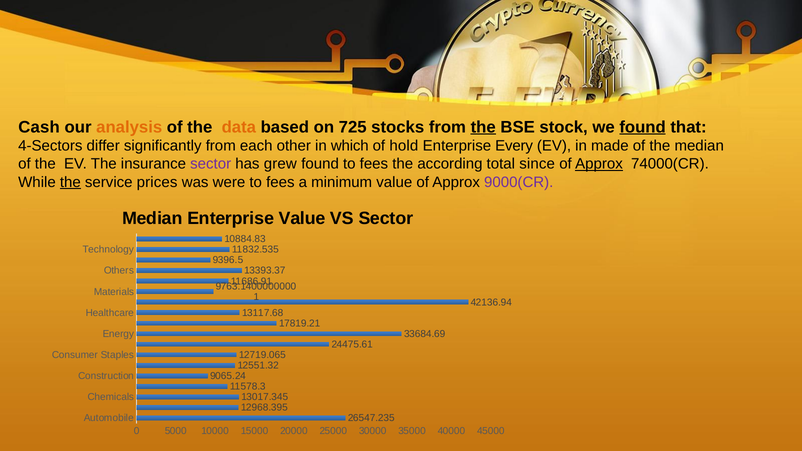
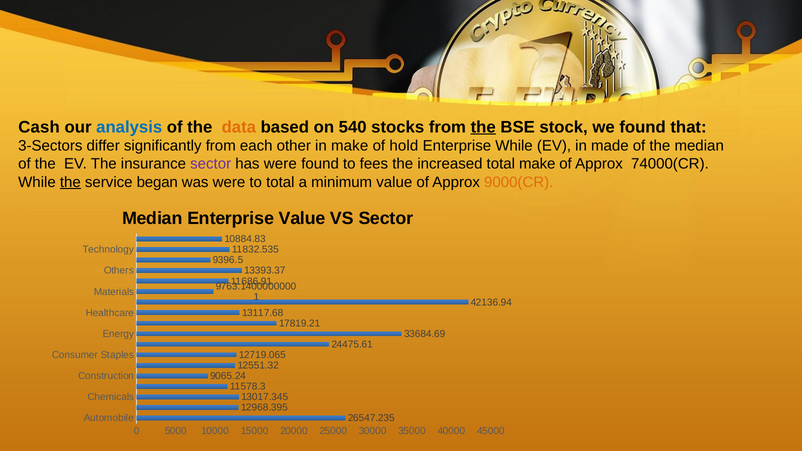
analysis colour: orange -> blue (129, 127)
725: 725 -> 540 (353, 127)
found underline: present -> none (643, 127)
4-Sectors: 4-Sectors -> 3-Sectors (50, 146)
in which: which -> make (350, 146)
Enterprise Every: Every -> While (514, 146)
has grew: grew -> were (280, 164)
according: according -> increased (450, 164)
total since: since -> make (537, 164)
Approx underline: present -> none (599, 164)
prices: prices -> began (157, 182)
fees: fees -> total (280, 182)
9000(CR colour: purple -> orange (519, 182)
